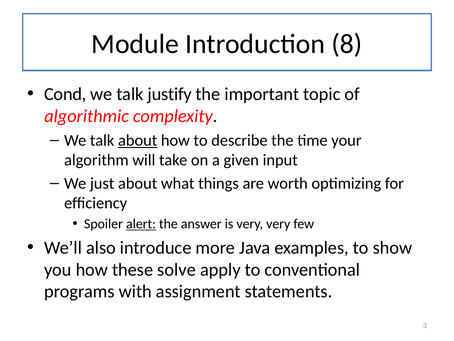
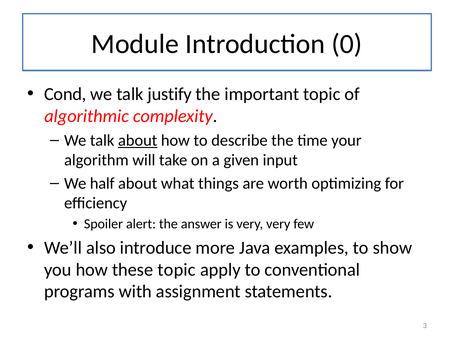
8: 8 -> 0 (347, 44)
just: just -> half (102, 183)
alert underline: present -> none (141, 224)
these solve: solve -> topic (177, 269)
